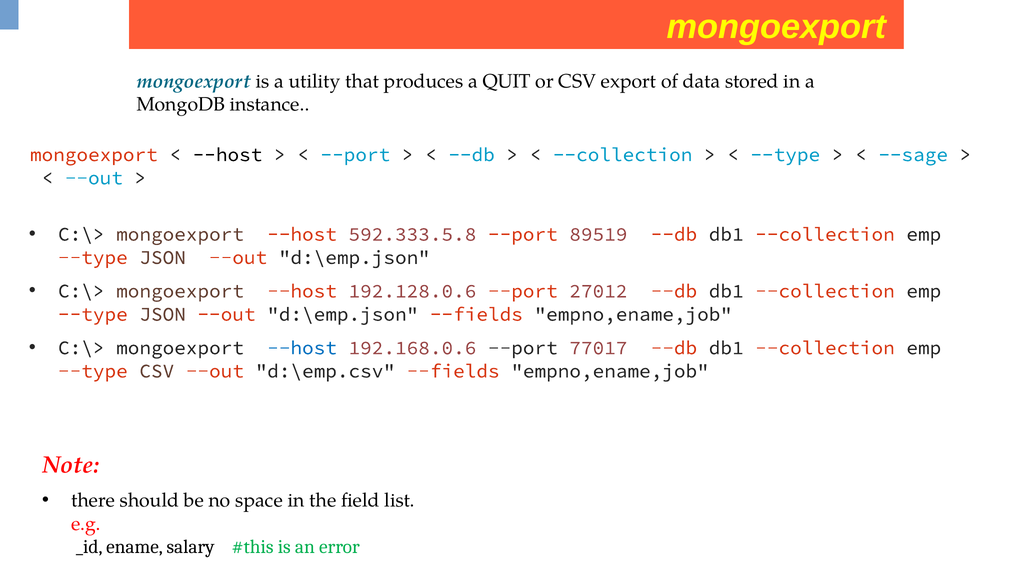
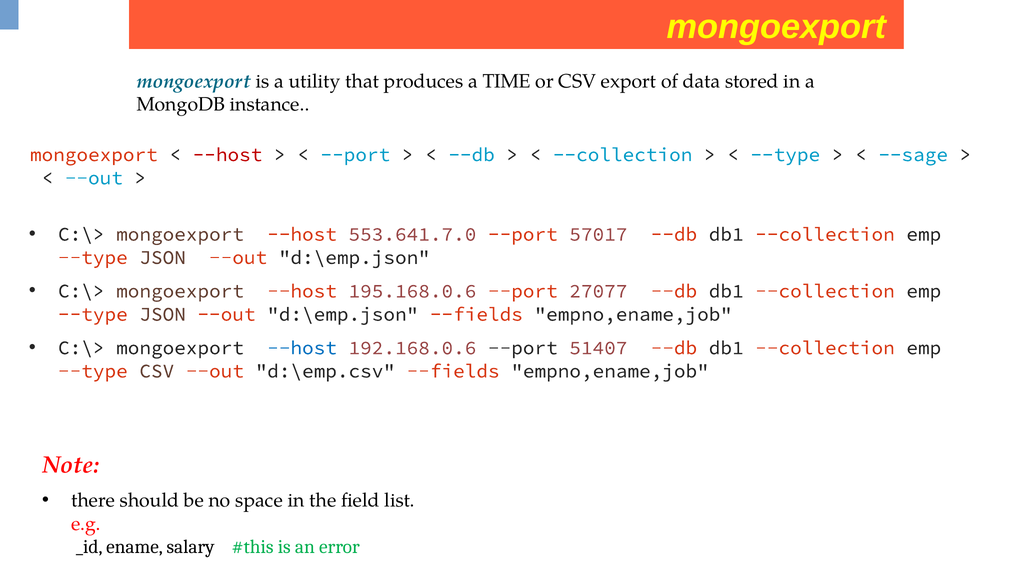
QUIT: QUIT -> TIME (507, 81)
--host colour: black -> red (228, 155)
592.333.5.8: 592.333.5.8 -> 553.641.7.0 (412, 234)
89519: 89519 -> 57017 (598, 234)
192.128.0.6: 192.128.0.6 -> 195.168.0.6 (412, 291)
27012: 27012 -> 27077 (598, 291)
77017: 77017 -> 51407 (598, 348)
